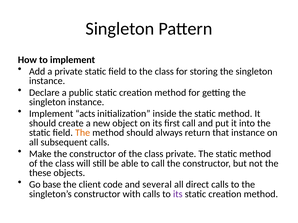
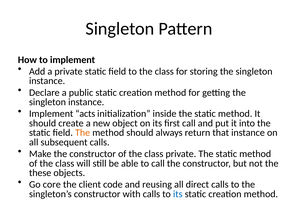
base: base -> core (52, 185)
several: several -> reusing (157, 185)
its colour: purple -> blue (178, 194)
